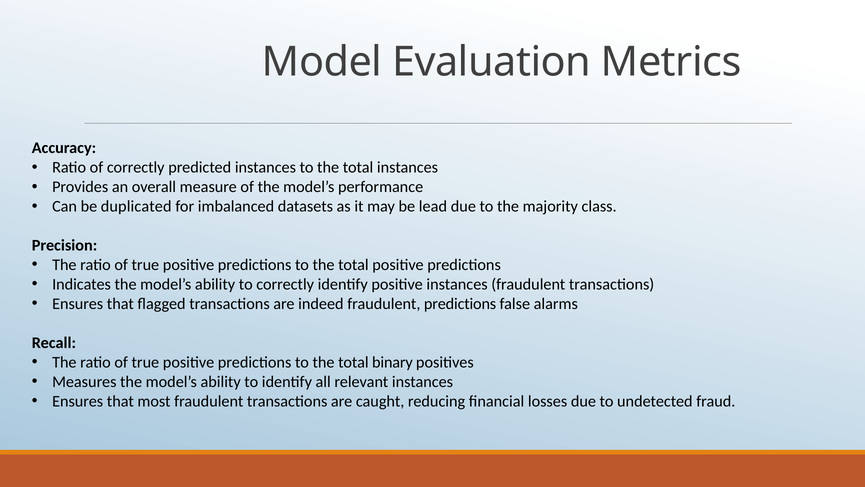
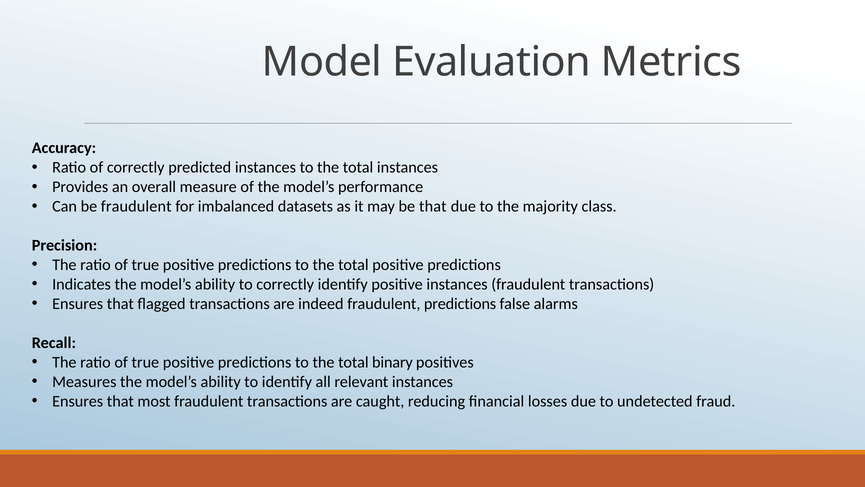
be duplicated: duplicated -> fraudulent (136, 206)
be lead: lead -> that (433, 206)
